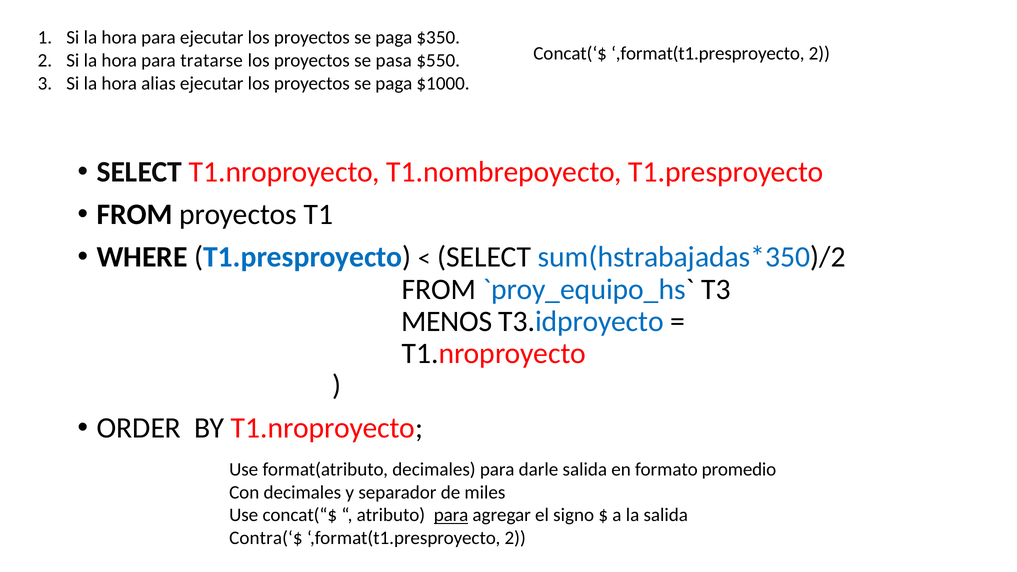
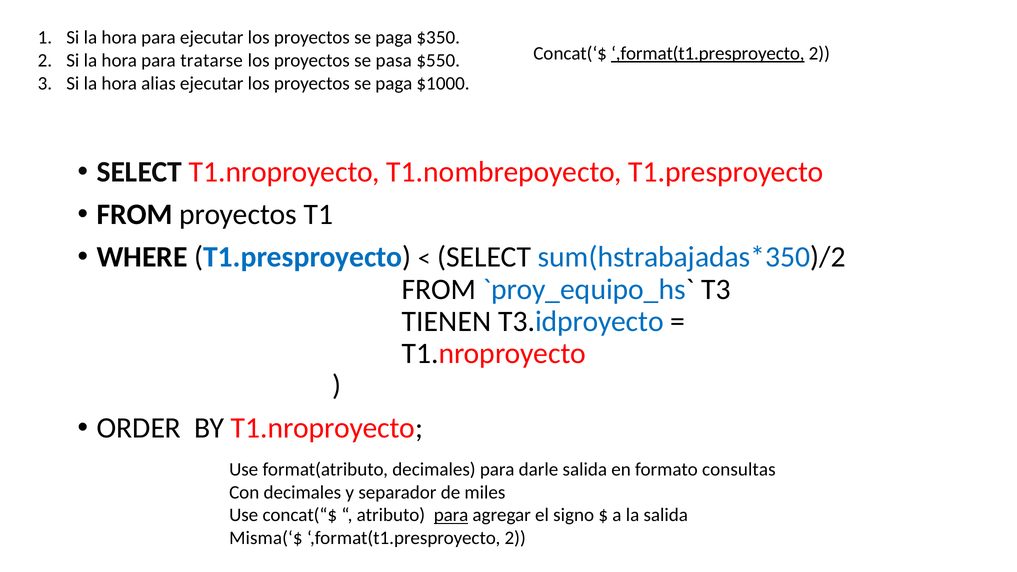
,format(t1.presproyecto underline: none -> present (708, 53)
MENOS: MENOS -> TIENEN (447, 321)
promedio: promedio -> consultas (739, 469)
Contra(‘$: Contra(‘$ -> Misma(‘$ (266, 538)
